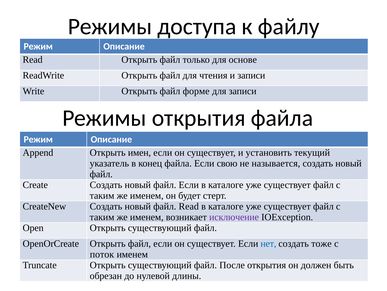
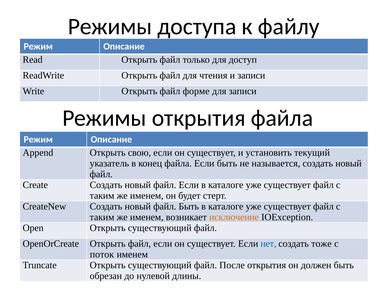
основе: основе -> доступ (243, 60)
имен: имен -> свою (139, 152)
Если свою: свою -> быть (227, 163)
файл Read: Read -> Быть (189, 206)
исключение colour: purple -> orange (234, 217)
